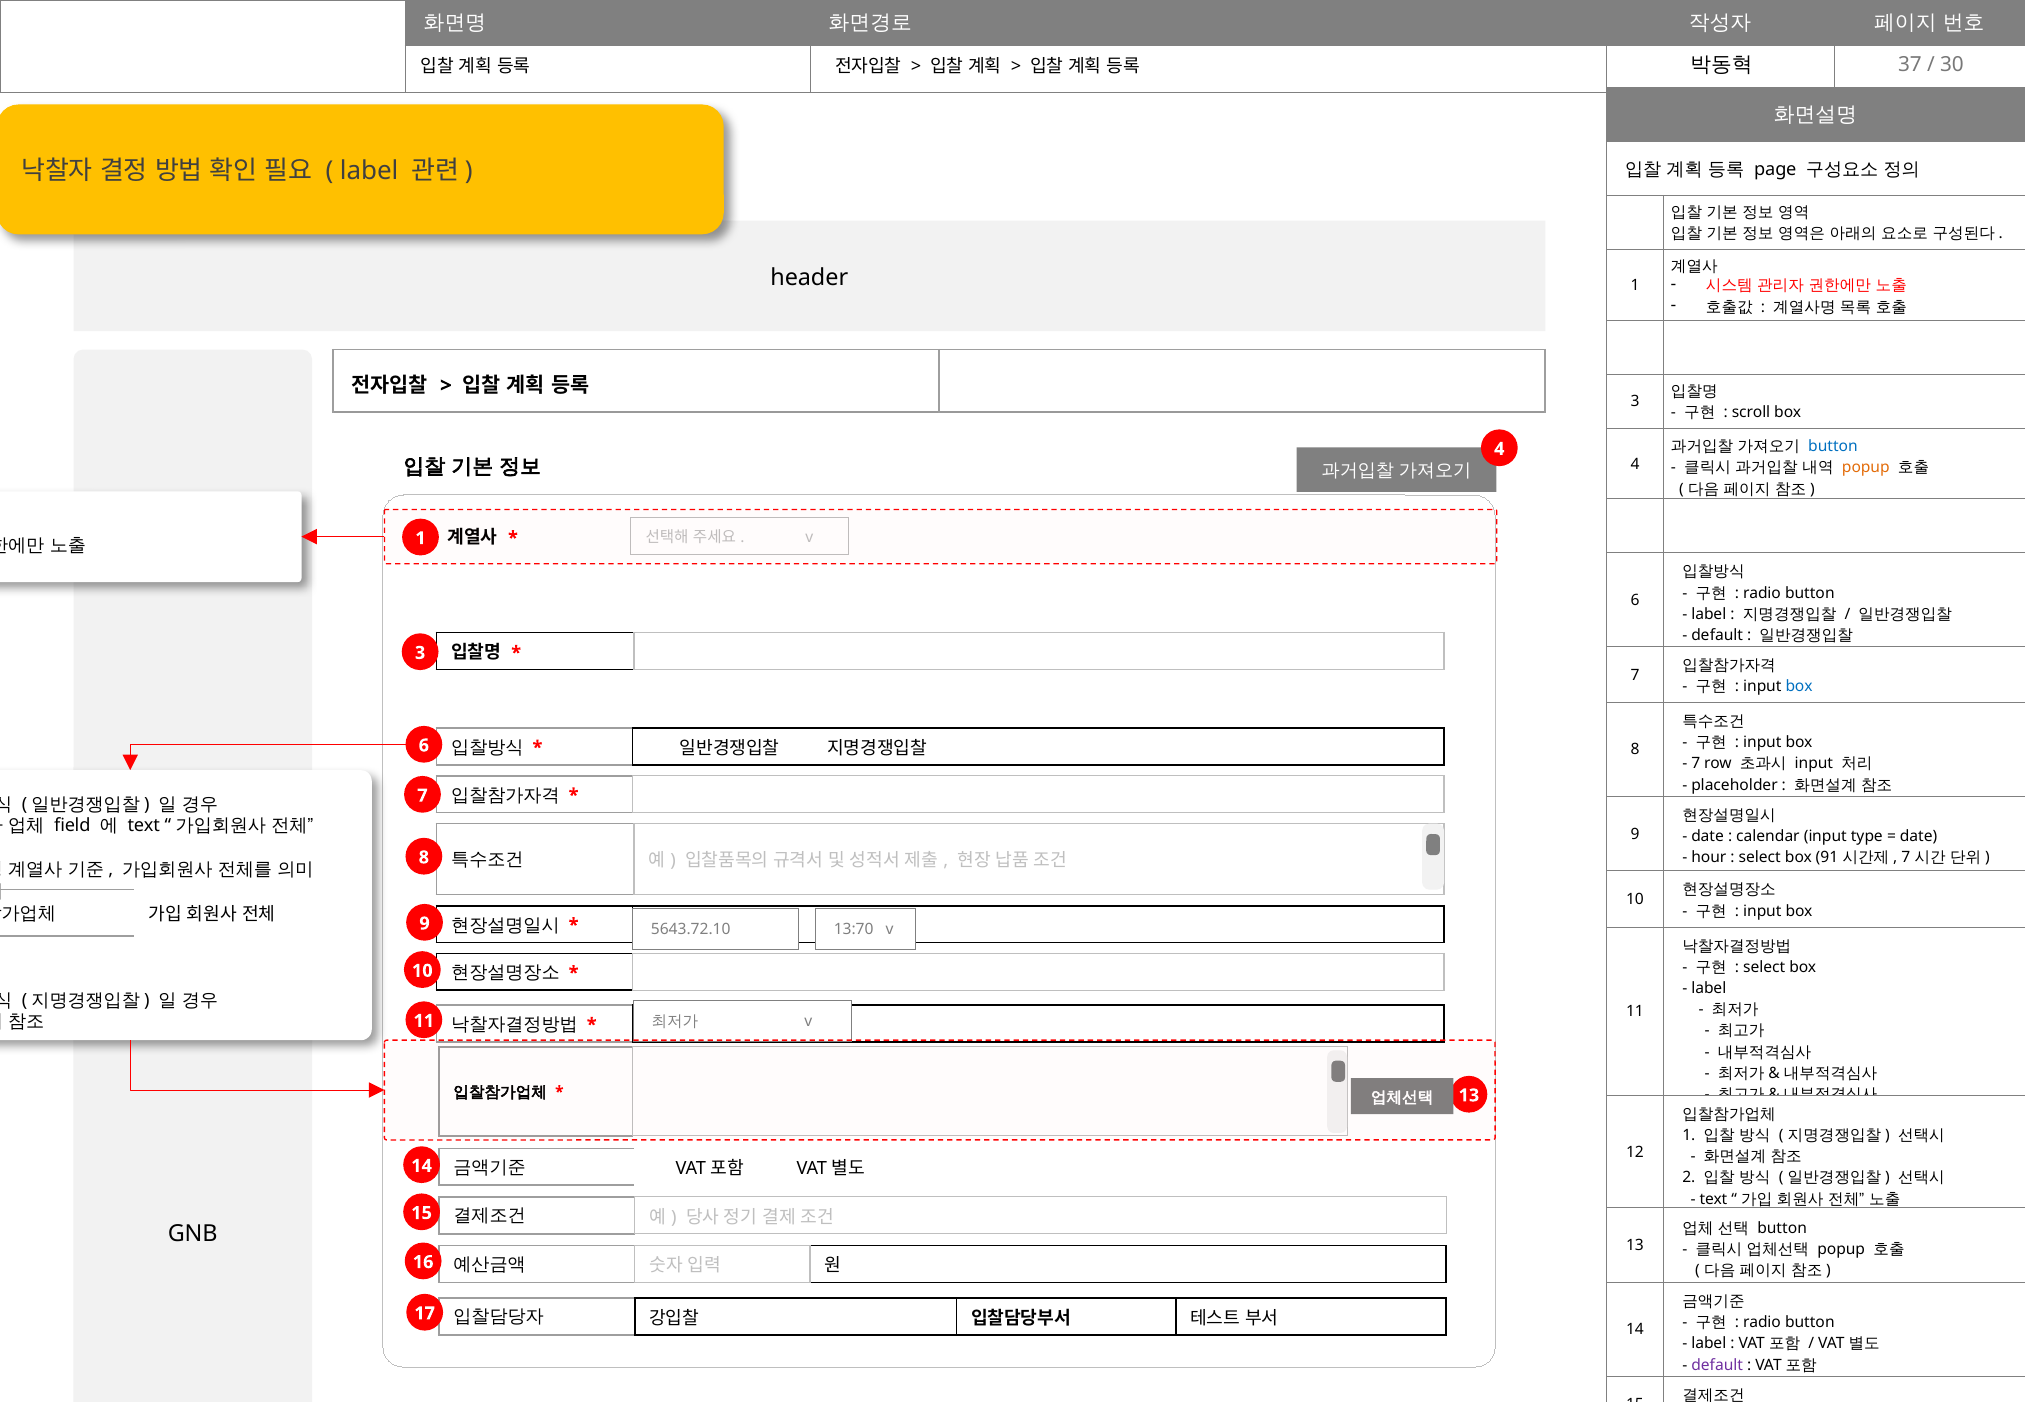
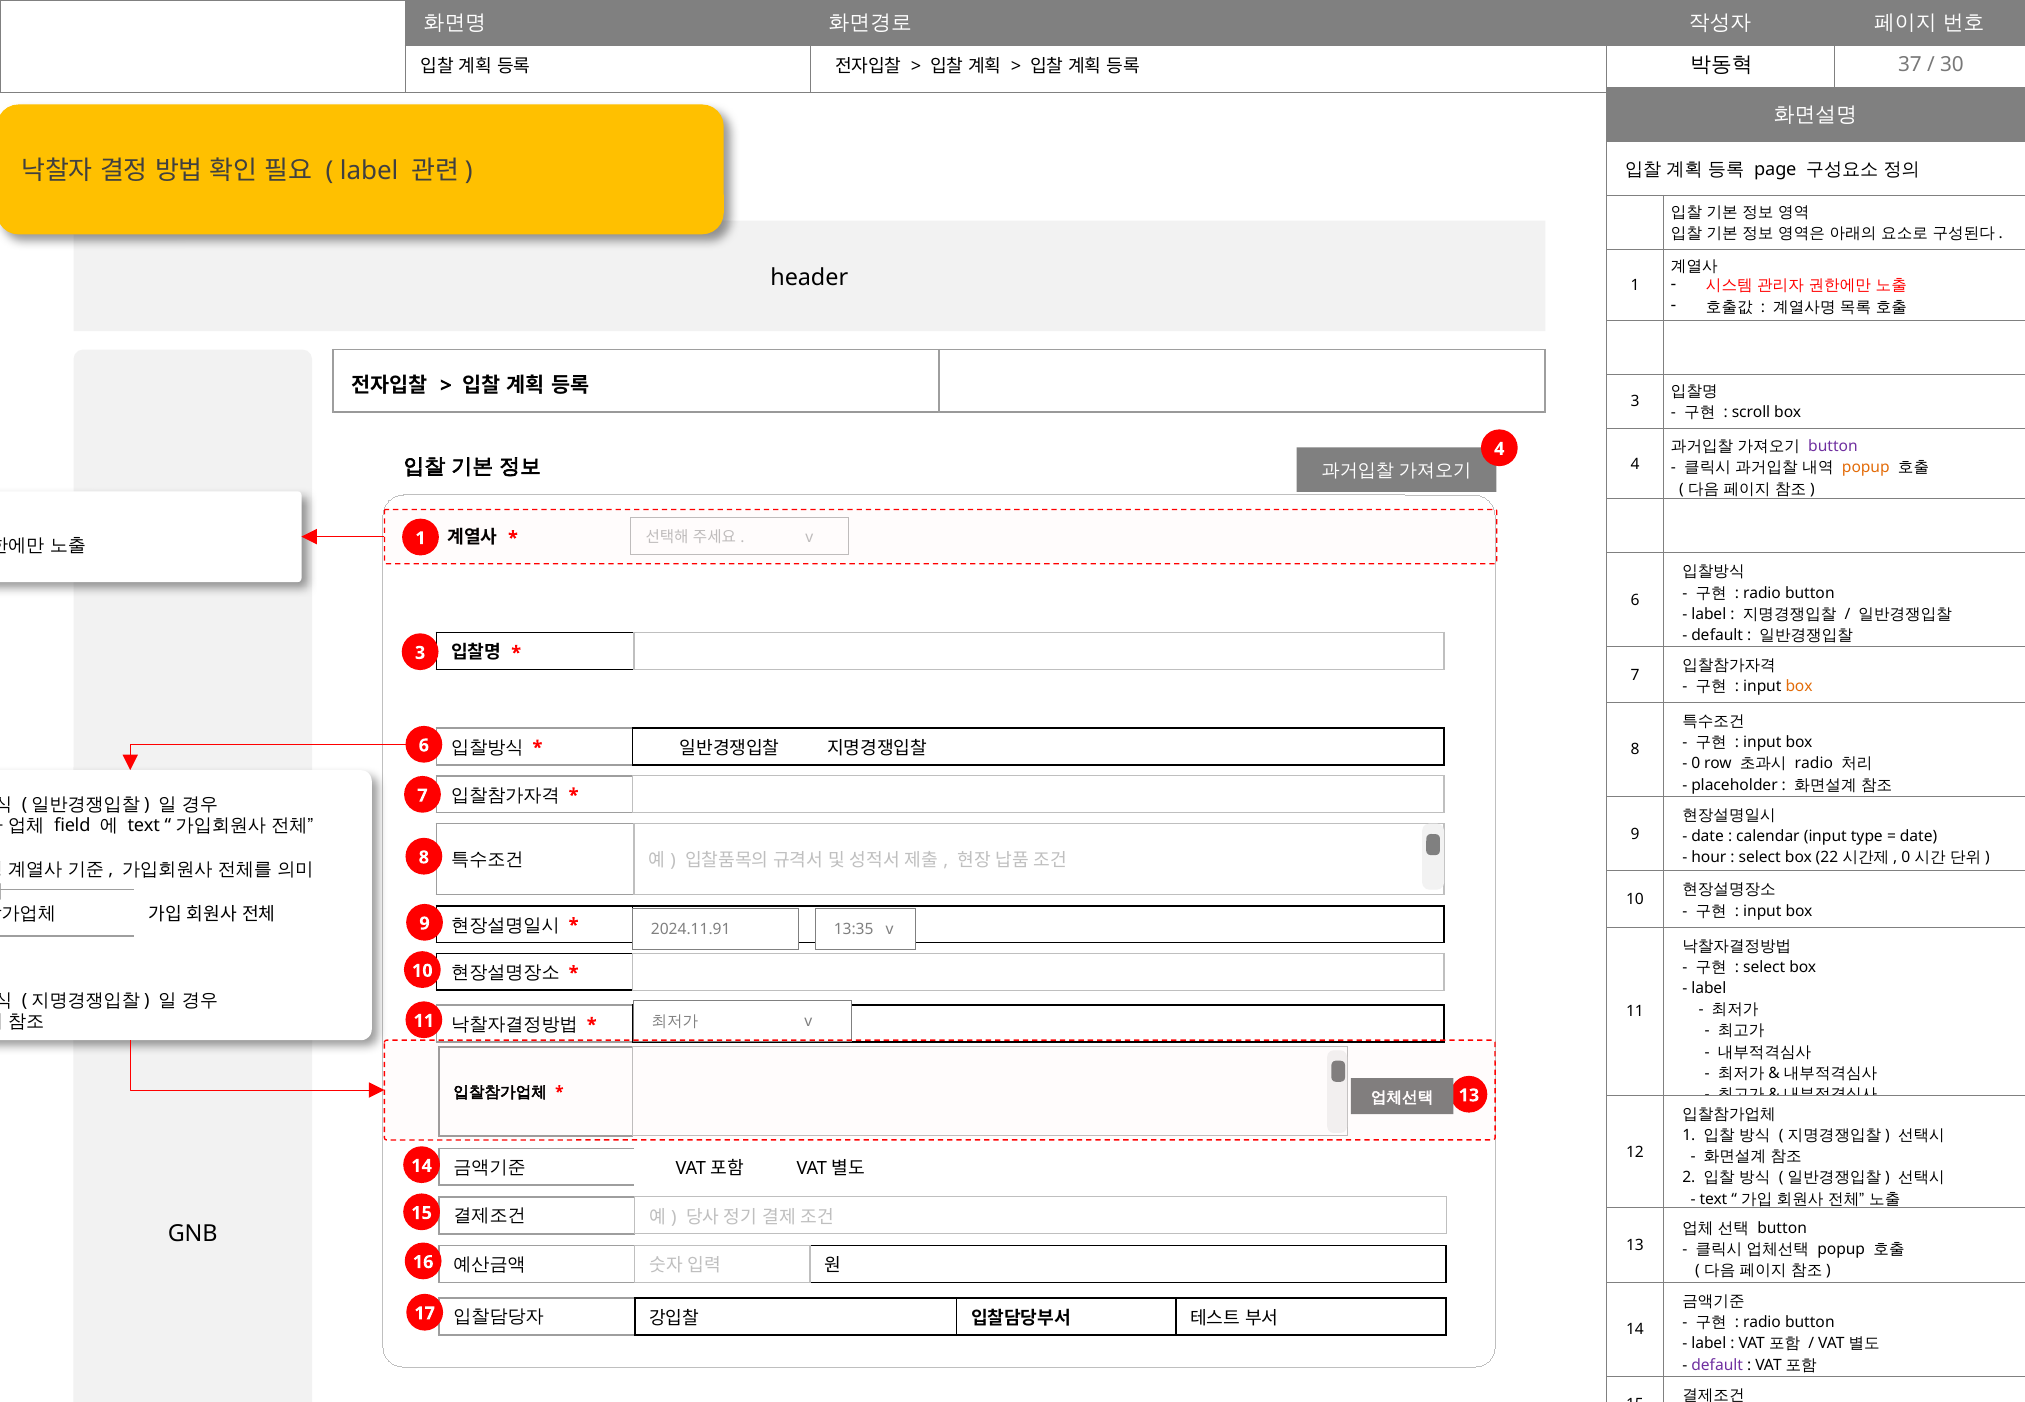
button colour: blue -> purple (1833, 446)
box colour: blue -> orange (1799, 686)
7: 7 -> 0 (1696, 764)
input: input -> radio (1814, 764)
box 91: 91 -> 22 (1827, 857)
7: 7 -> 0 (1906, 857)
5643.72.10: 5643.72.10 -> 2024.11.91 (691, 930)
13:70: 13:70 -> 13:35 (854, 930)
